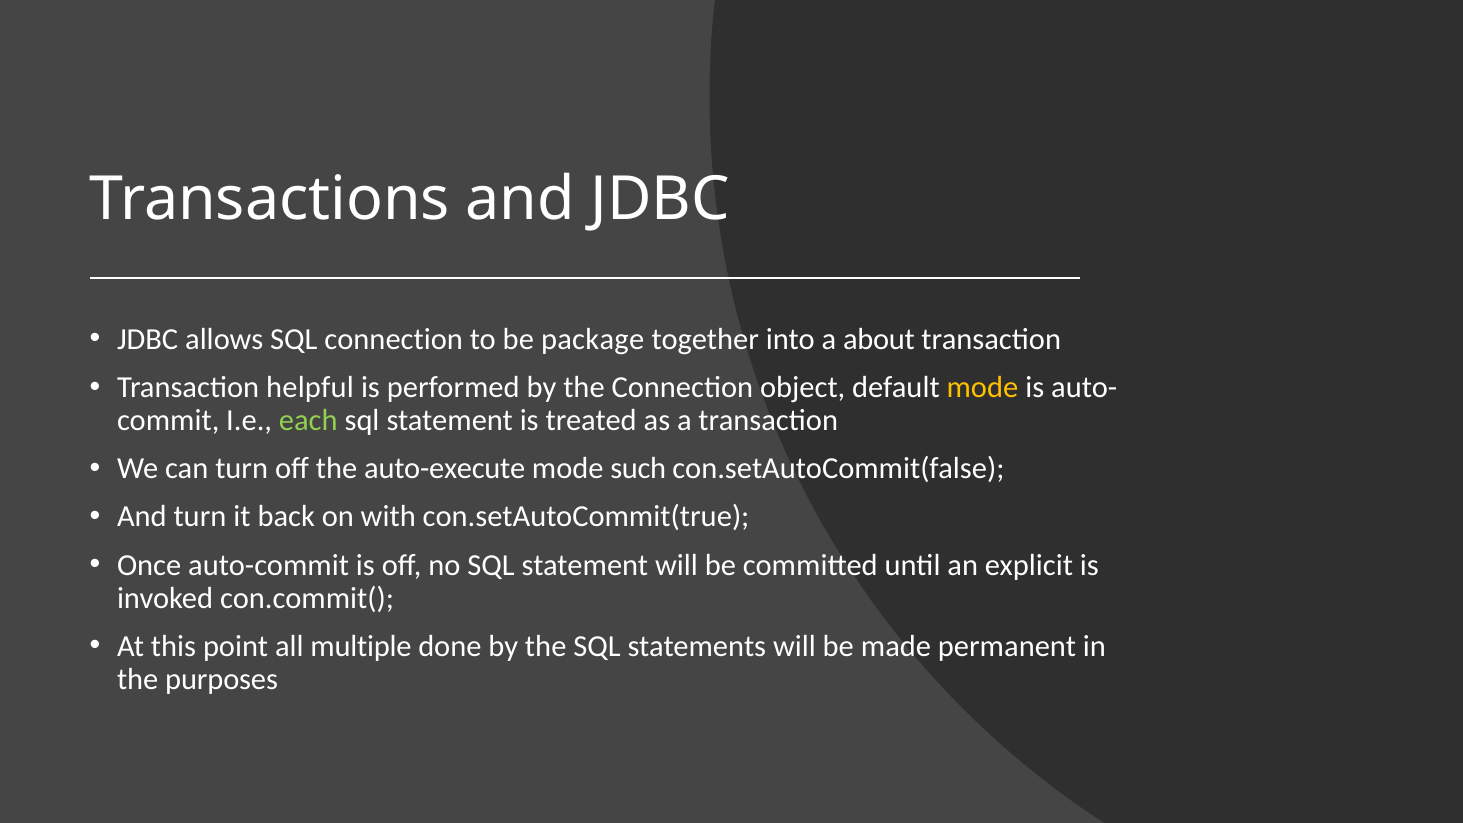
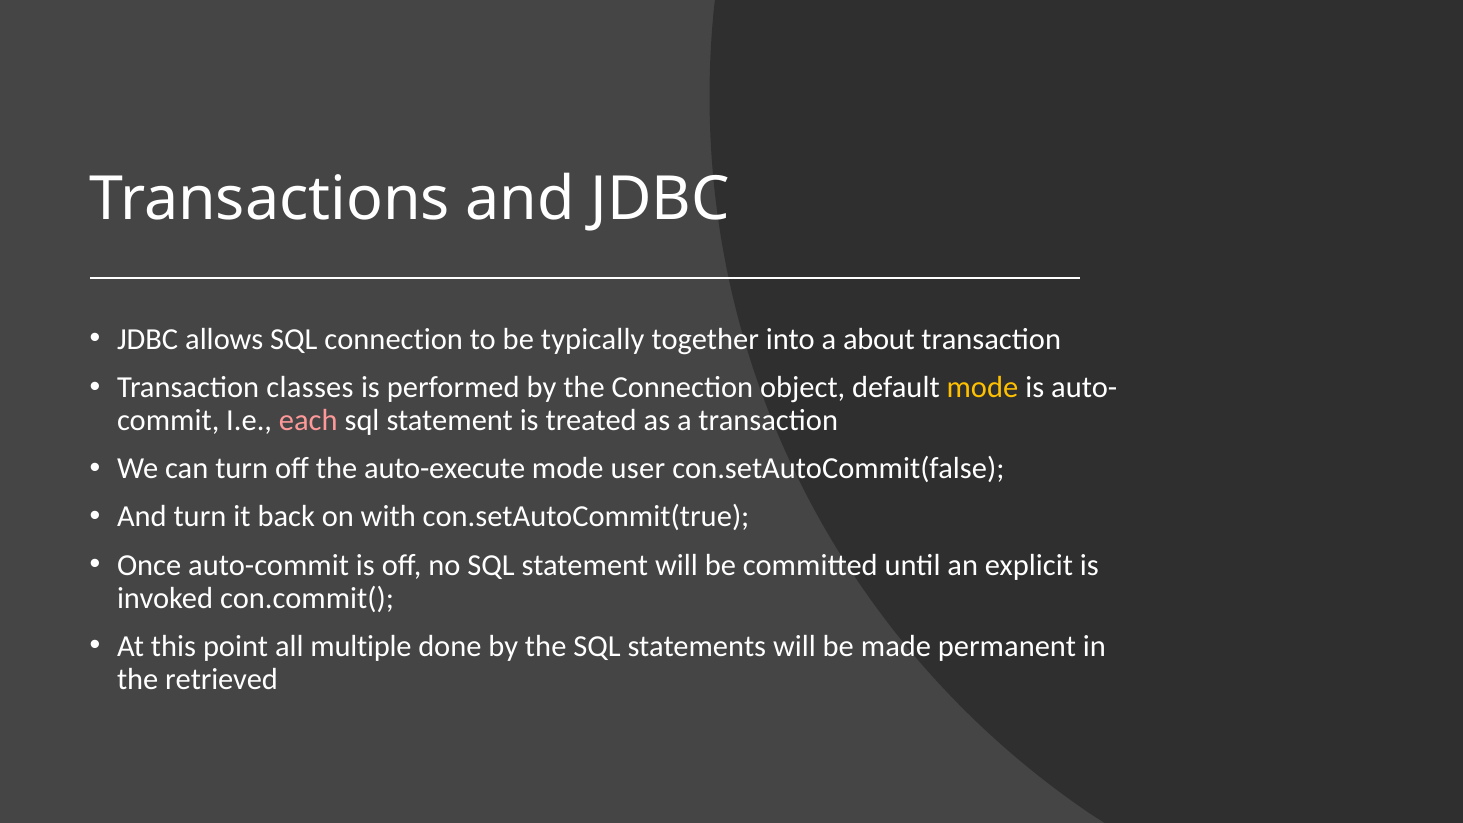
package: package -> typically (593, 339)
helpful: helpful -> classes (310, 387)
each colour: light green -> pink (308, 420)
such: such -> user (638, 469)
purposes: purposes -> retrieved (222, 679)
